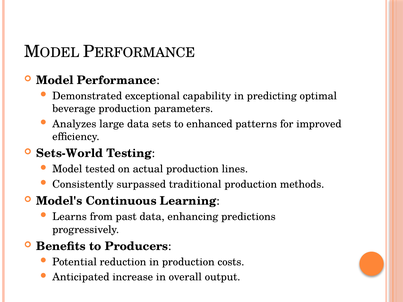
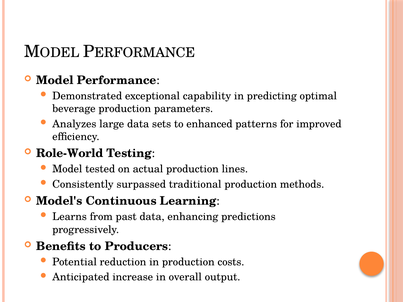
Sets-World: Sets-World -> Role-World (70, 154)
